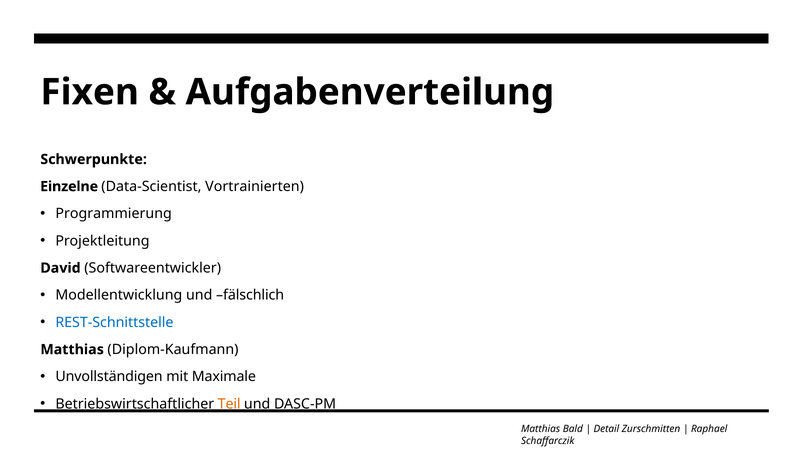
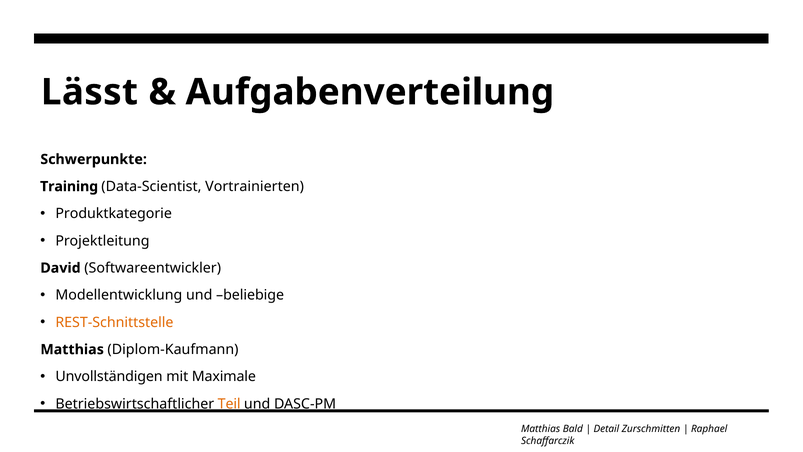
Fixen: Fixen -> Lässt (89, 92)
Einzelne: Einzelne -> Training (69, 186)
Programmierung: Programmierung -> Produktkategorie (114, 214)
fälschlich: fälschlich -> beliebige (250, 295)
REST-Schnittstelle colour: blue -> orange (114, 322)
